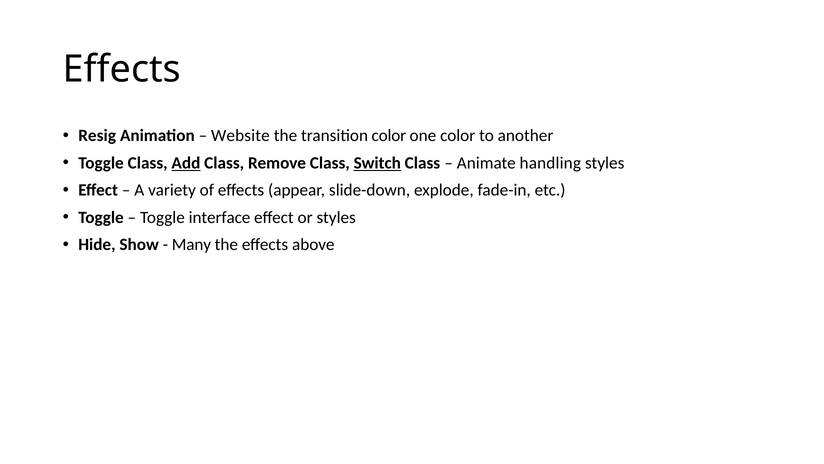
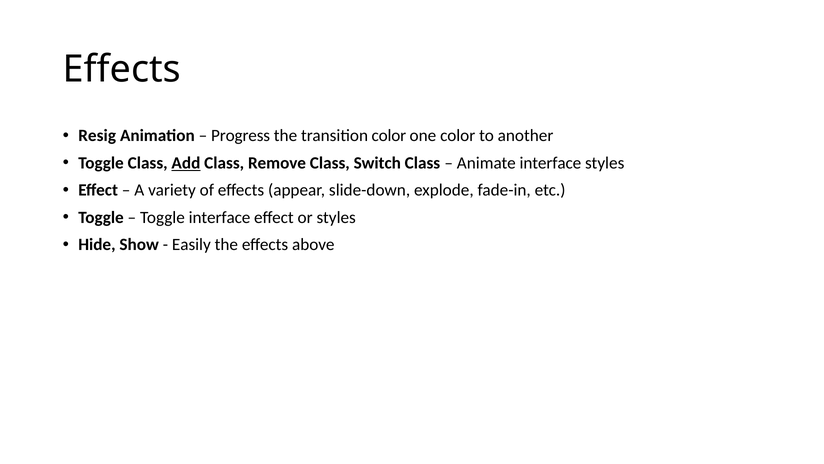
Website: Website -> Progress (241, 136)
Switch underline: present -> none (377, 163)
Animate handling: handling -> interface (550, 163)
Many: Many -> Easily (191, 244)
